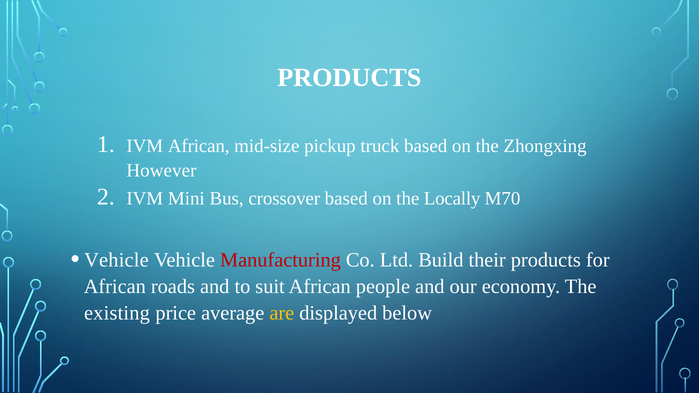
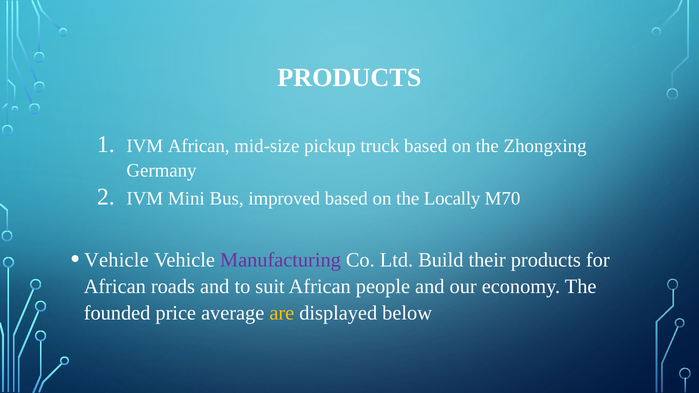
However: However -> Germany (161, 171)
crossover: crossover -> improved (284, 198)
Manufacturing colour: red -> purple (280, 260)
existing: existing -> founded (117, 313)
